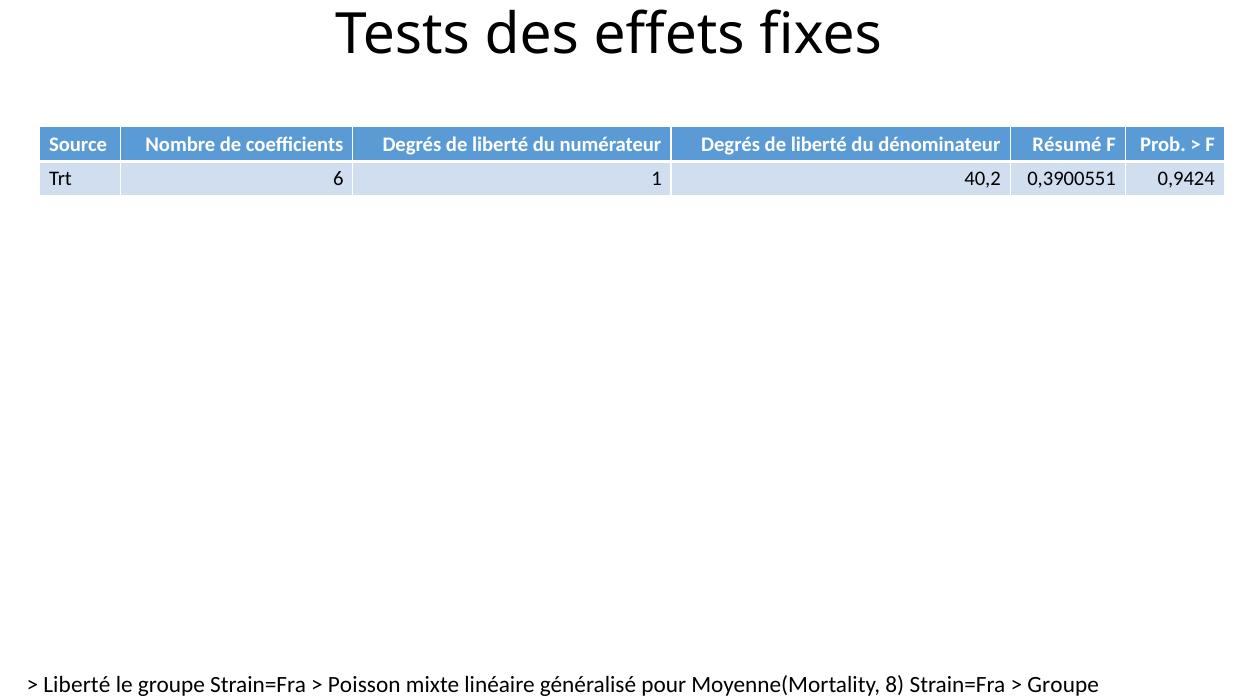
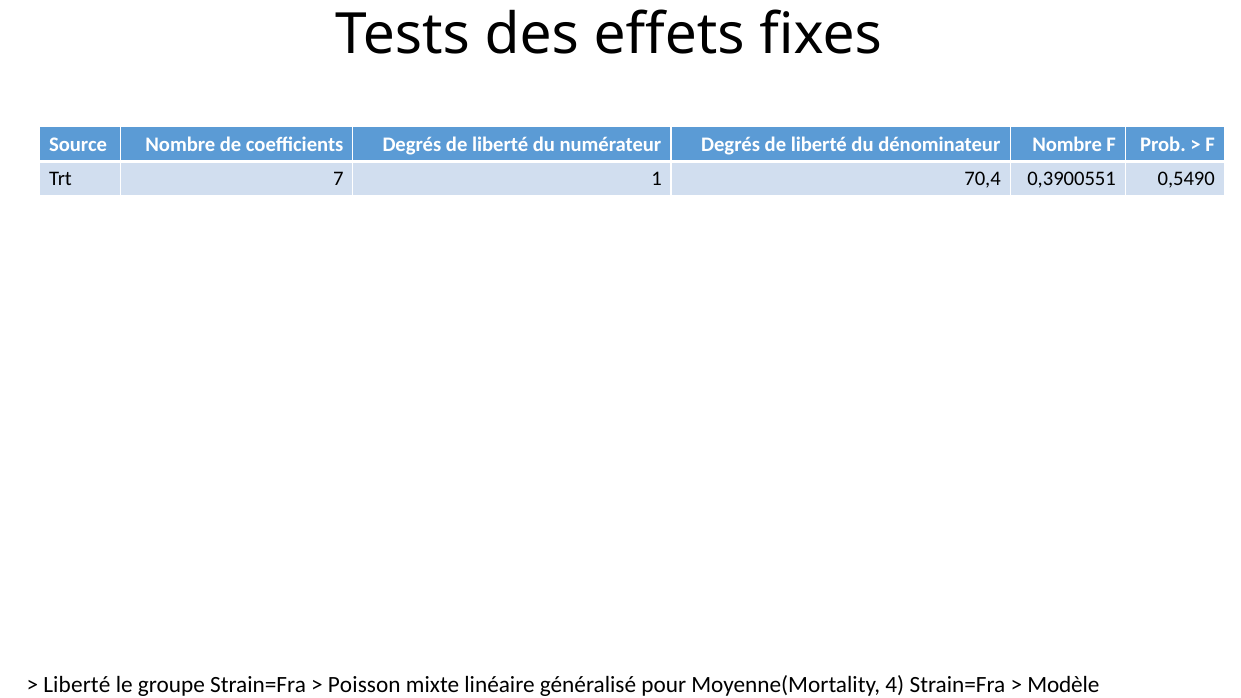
dénominateur Résumé: Résumé -> Nombre (1067, 144)
6: 6 -> 7 (338, 179)
40,2: 40,2 -> 70,4 (983, 179)
0,9424: 0,9424 -> 0,5490 (1186, 179)
8: 8 -> 4 (895, 685)
Groupe: Groupe -> Modèle (1063, 685)
